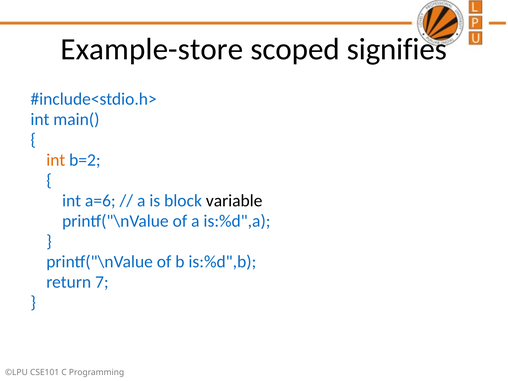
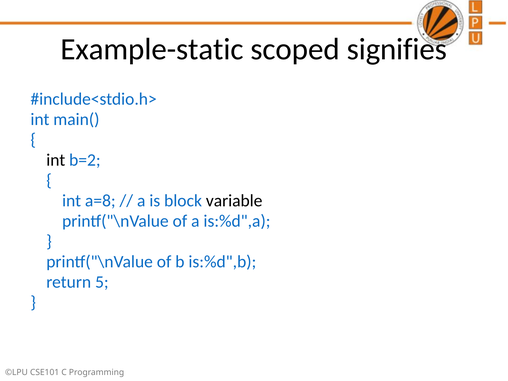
Example-store: Example-store -> Example-static (152, 49)
int colour: orange -> black (56, 160)
a=6: a=6 -> a=8 (100, 201)
7: 7 -> 5 (102, 282)
